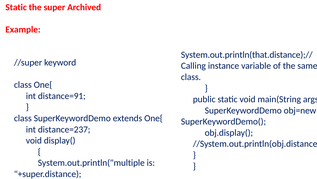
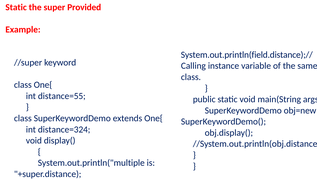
Archived: Archived -> Provided (84, 7)
System.out.println(that.distance);//: System.out.println(that.distance);// -> System.out.println(field.distance);// (247, 55)
distance=91: distance=91 -> distance=55 (62, 96)
distance=237: distance=237 -> distance=324 (64, 129)
